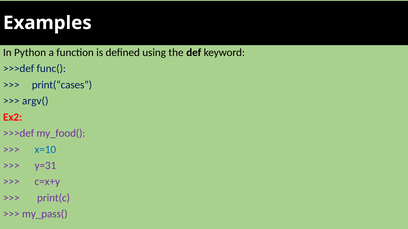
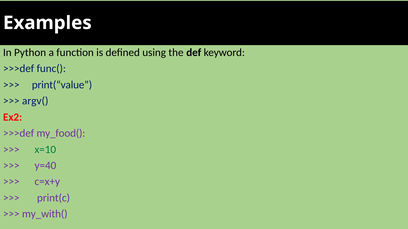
print(“cases: print(“cases -> print(“value (62, 85)
x=10 colour: blue -> green (45, 150)
y=31: y=31 -> y=40 (45, 166)
my_pass(: my_pass( -> my_with( (45, 214)
